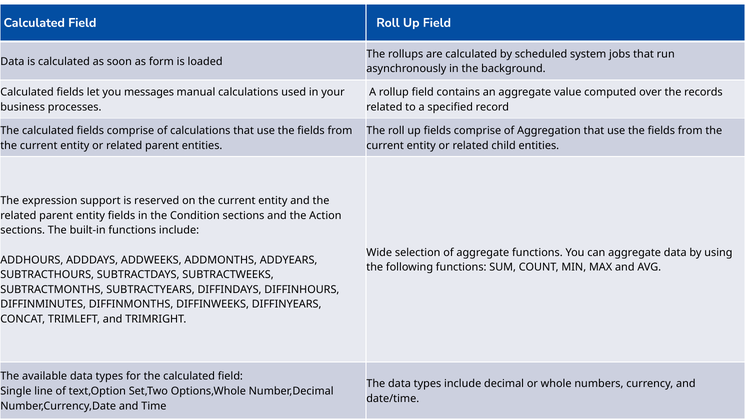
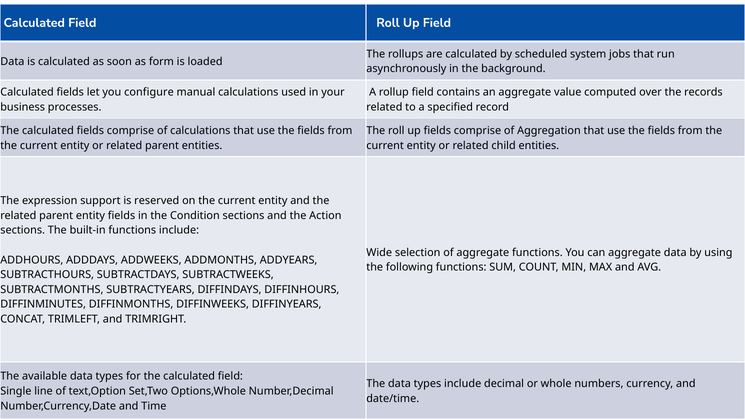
messages: messages -> configure (149, 92)
